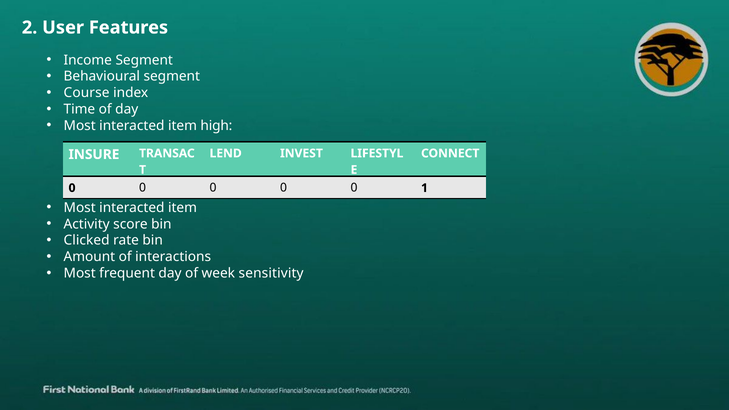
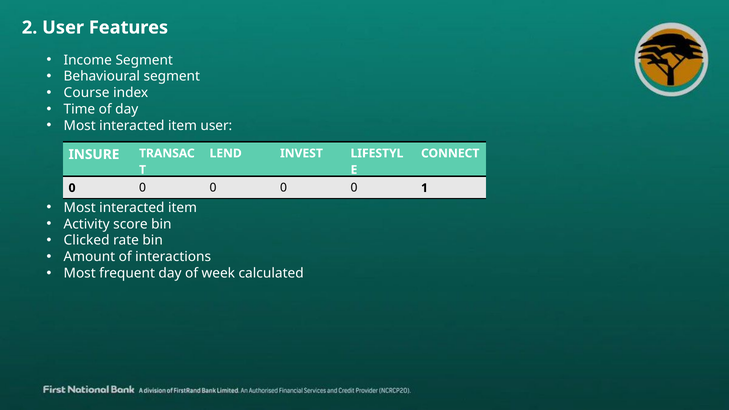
item high: high -> user (216, 126)
sensitivity: sensitivity -> calculated (271, 273)
